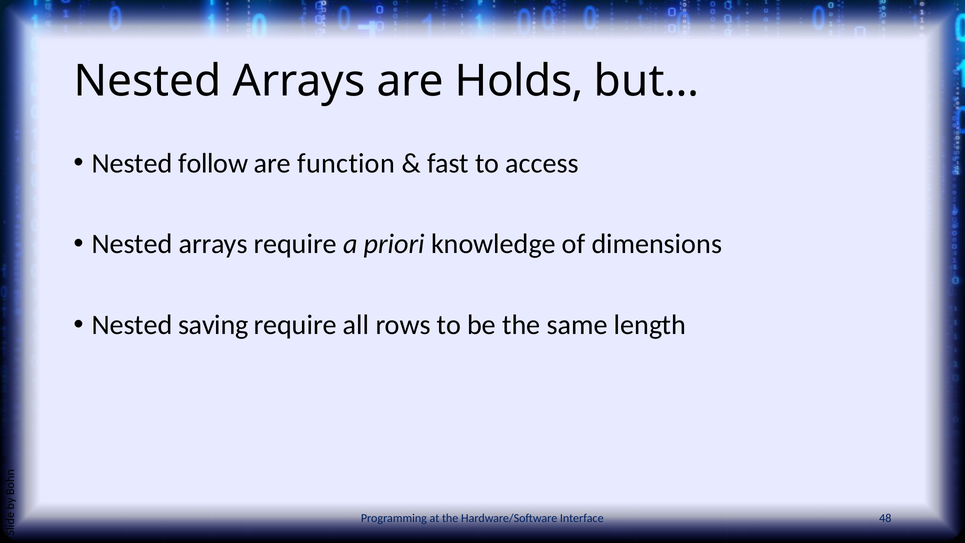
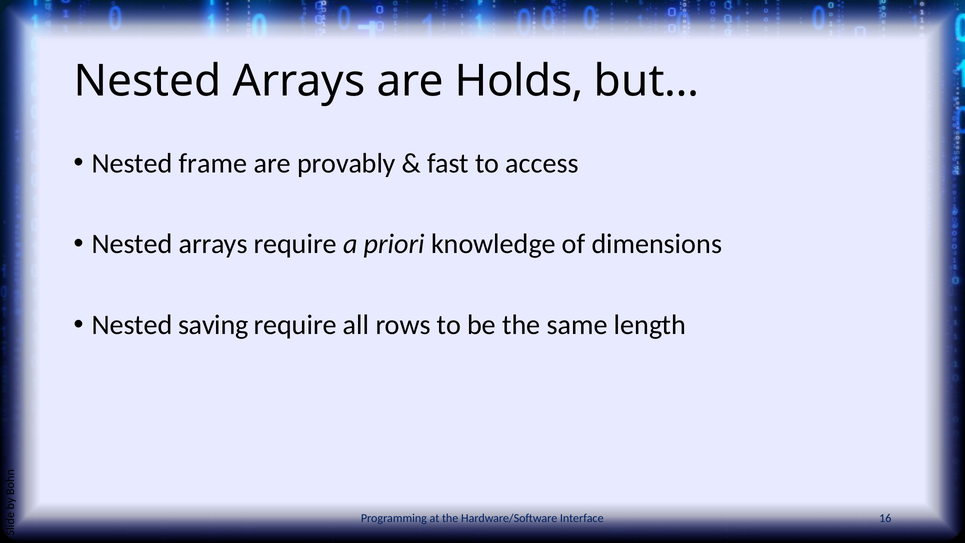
follow: follow -> frame (213, 163)
function: function -> provably (346, 163)
48: 48 -> 16 (885, 518)
